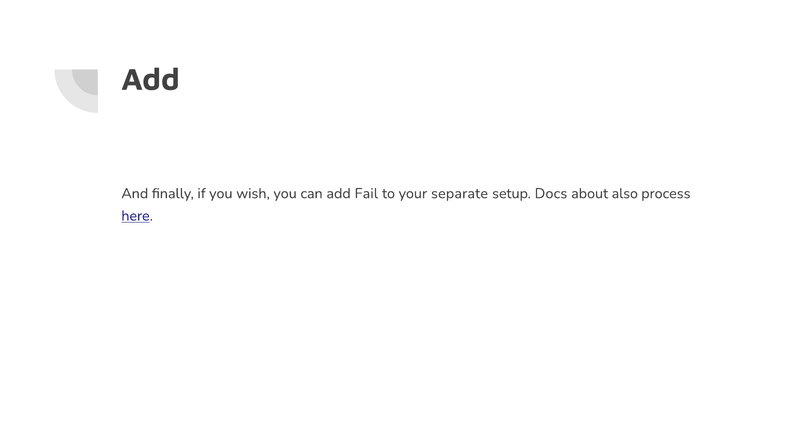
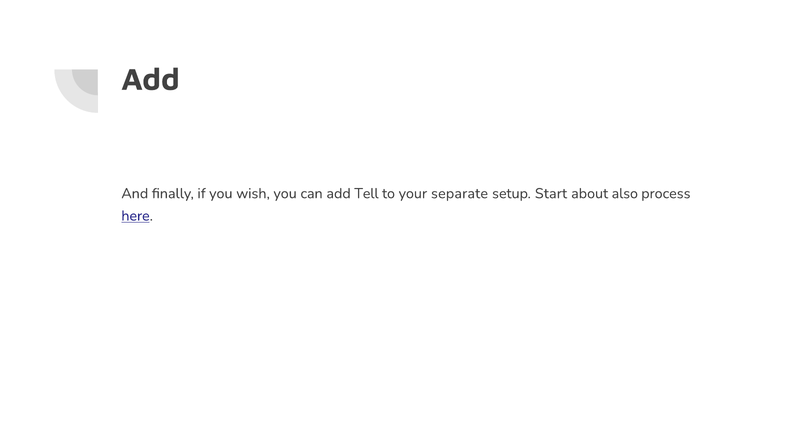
Fail: Fail -> Tell (366, 194)
Docs: Docs -> Start (551, 194)
